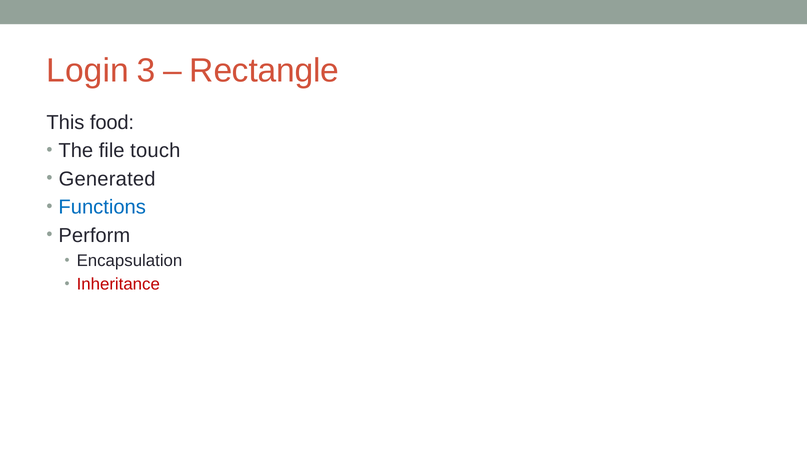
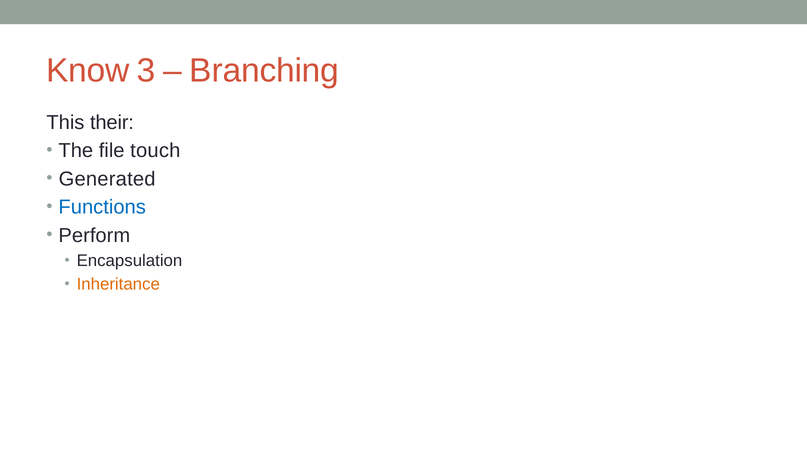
Login: Login -> Know (88, 70)
Rectangle: Rectangle -> Branching (264, 70)
food: food -> their (112, 122)
Inheritance colour: red -> orange (118, 284)
